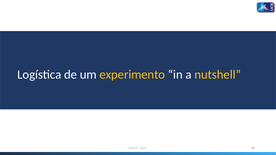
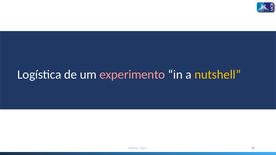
experimento colour: yellow -> pink (132, 75)
